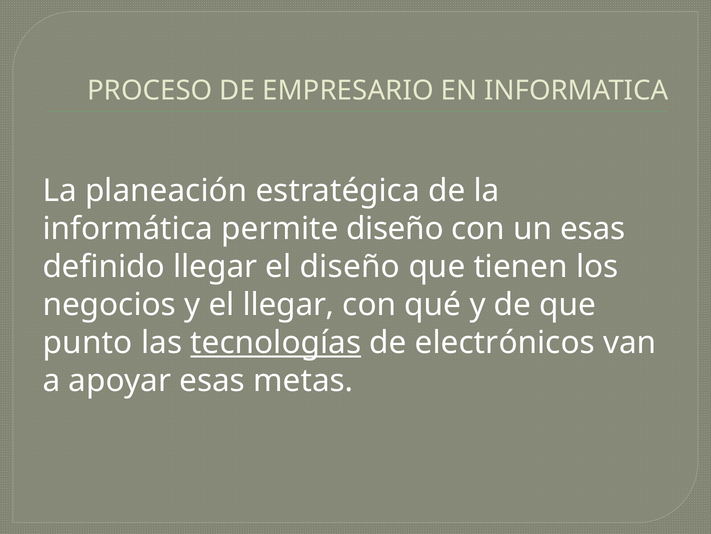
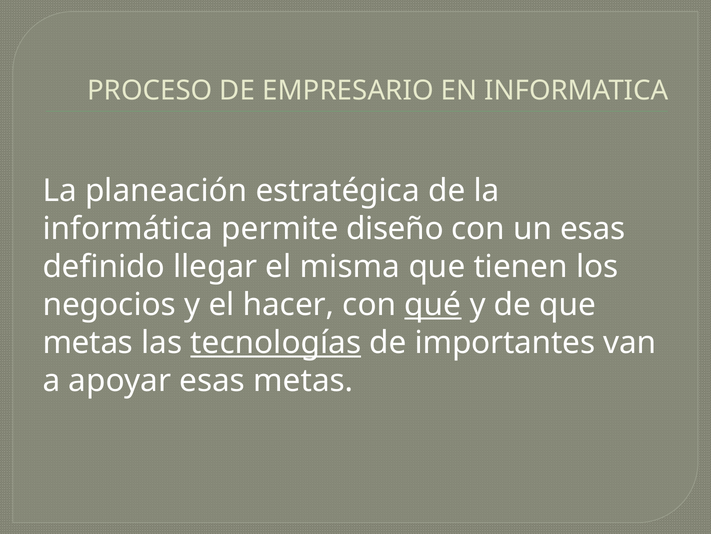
el diseño: diseño -> misma (350, 266)
el llegar: llegar -> hacer (289, 304)
qué underline: none -> present (433, 304)
punto: punto -> metas (88, 342)
electrónicos: electrónicos -> importantes (505, 342)
